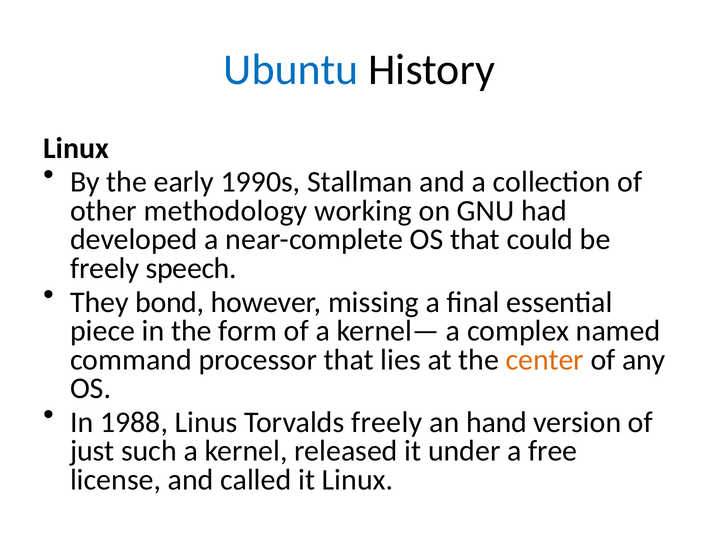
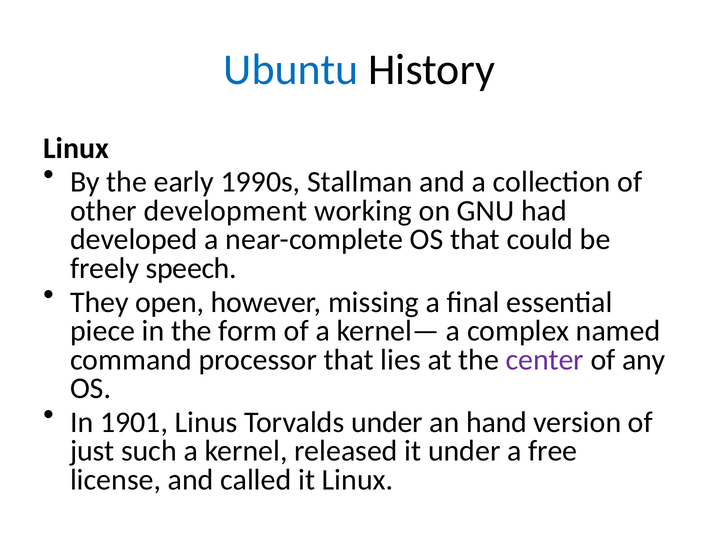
methodology: methodology -> development (226, 211)
bond: bond -> open (170, 302)
center colour: orange -> purple (545, 360)
1988: 1988 -> 1901 (134, 422)
Torvalds freely: freely -> under (387, 422)
